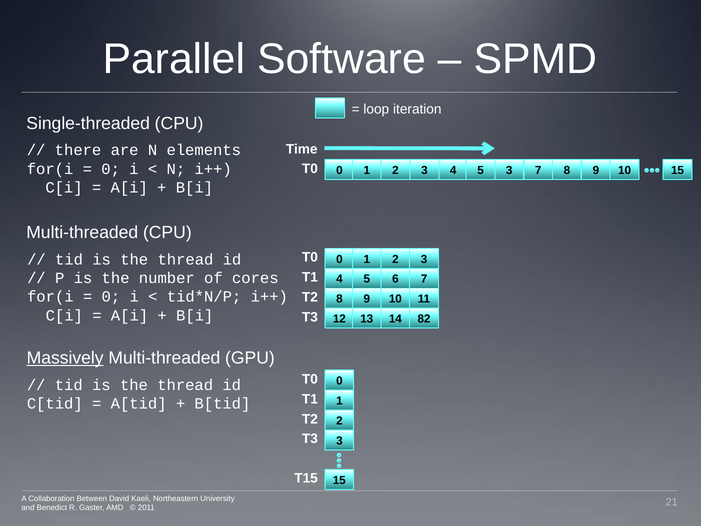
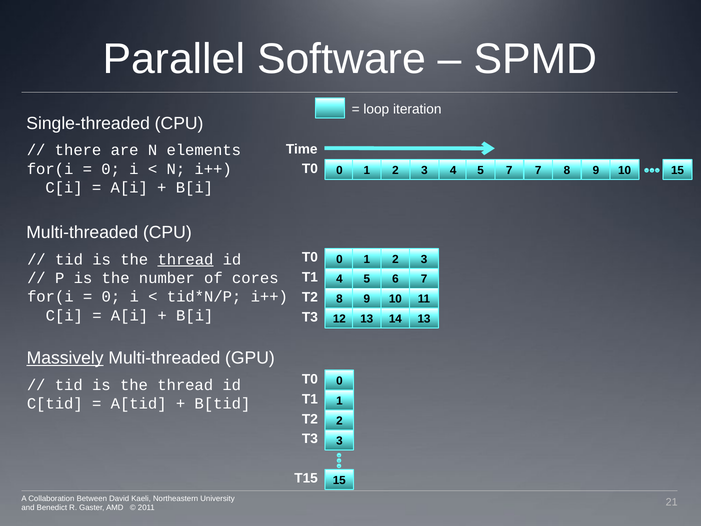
5 3: 3 -> 7 (509, 170)
thread underline: none -> present (185, 259)
14 82: 82 -> 13 (424, 319)
